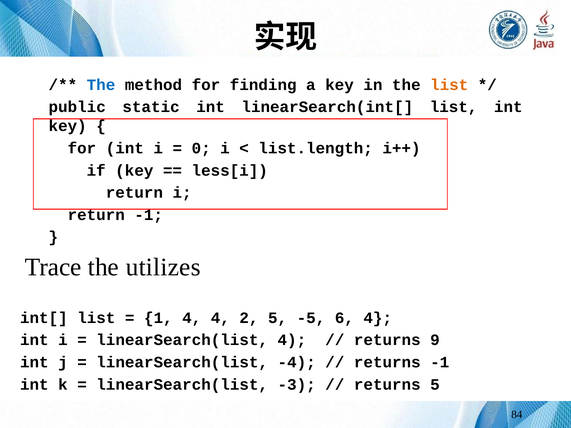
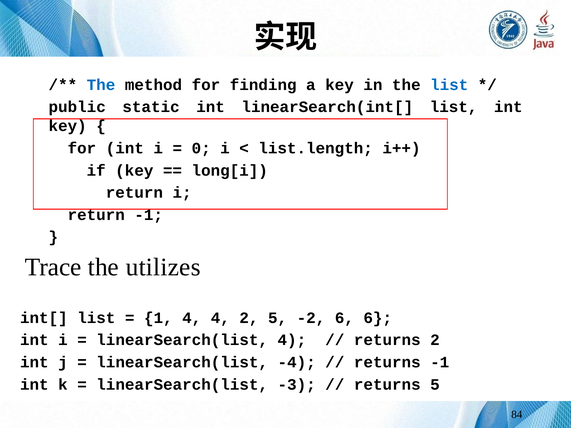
list colour: orange -> blue (449, 85)
less[i: less[i -> long[i (230, 171)
-5: -5 -> -2 (311, 318)
6 4: 4 -> 6 (378, 318)
returns 9: 9 -> 2 (435, 340)
